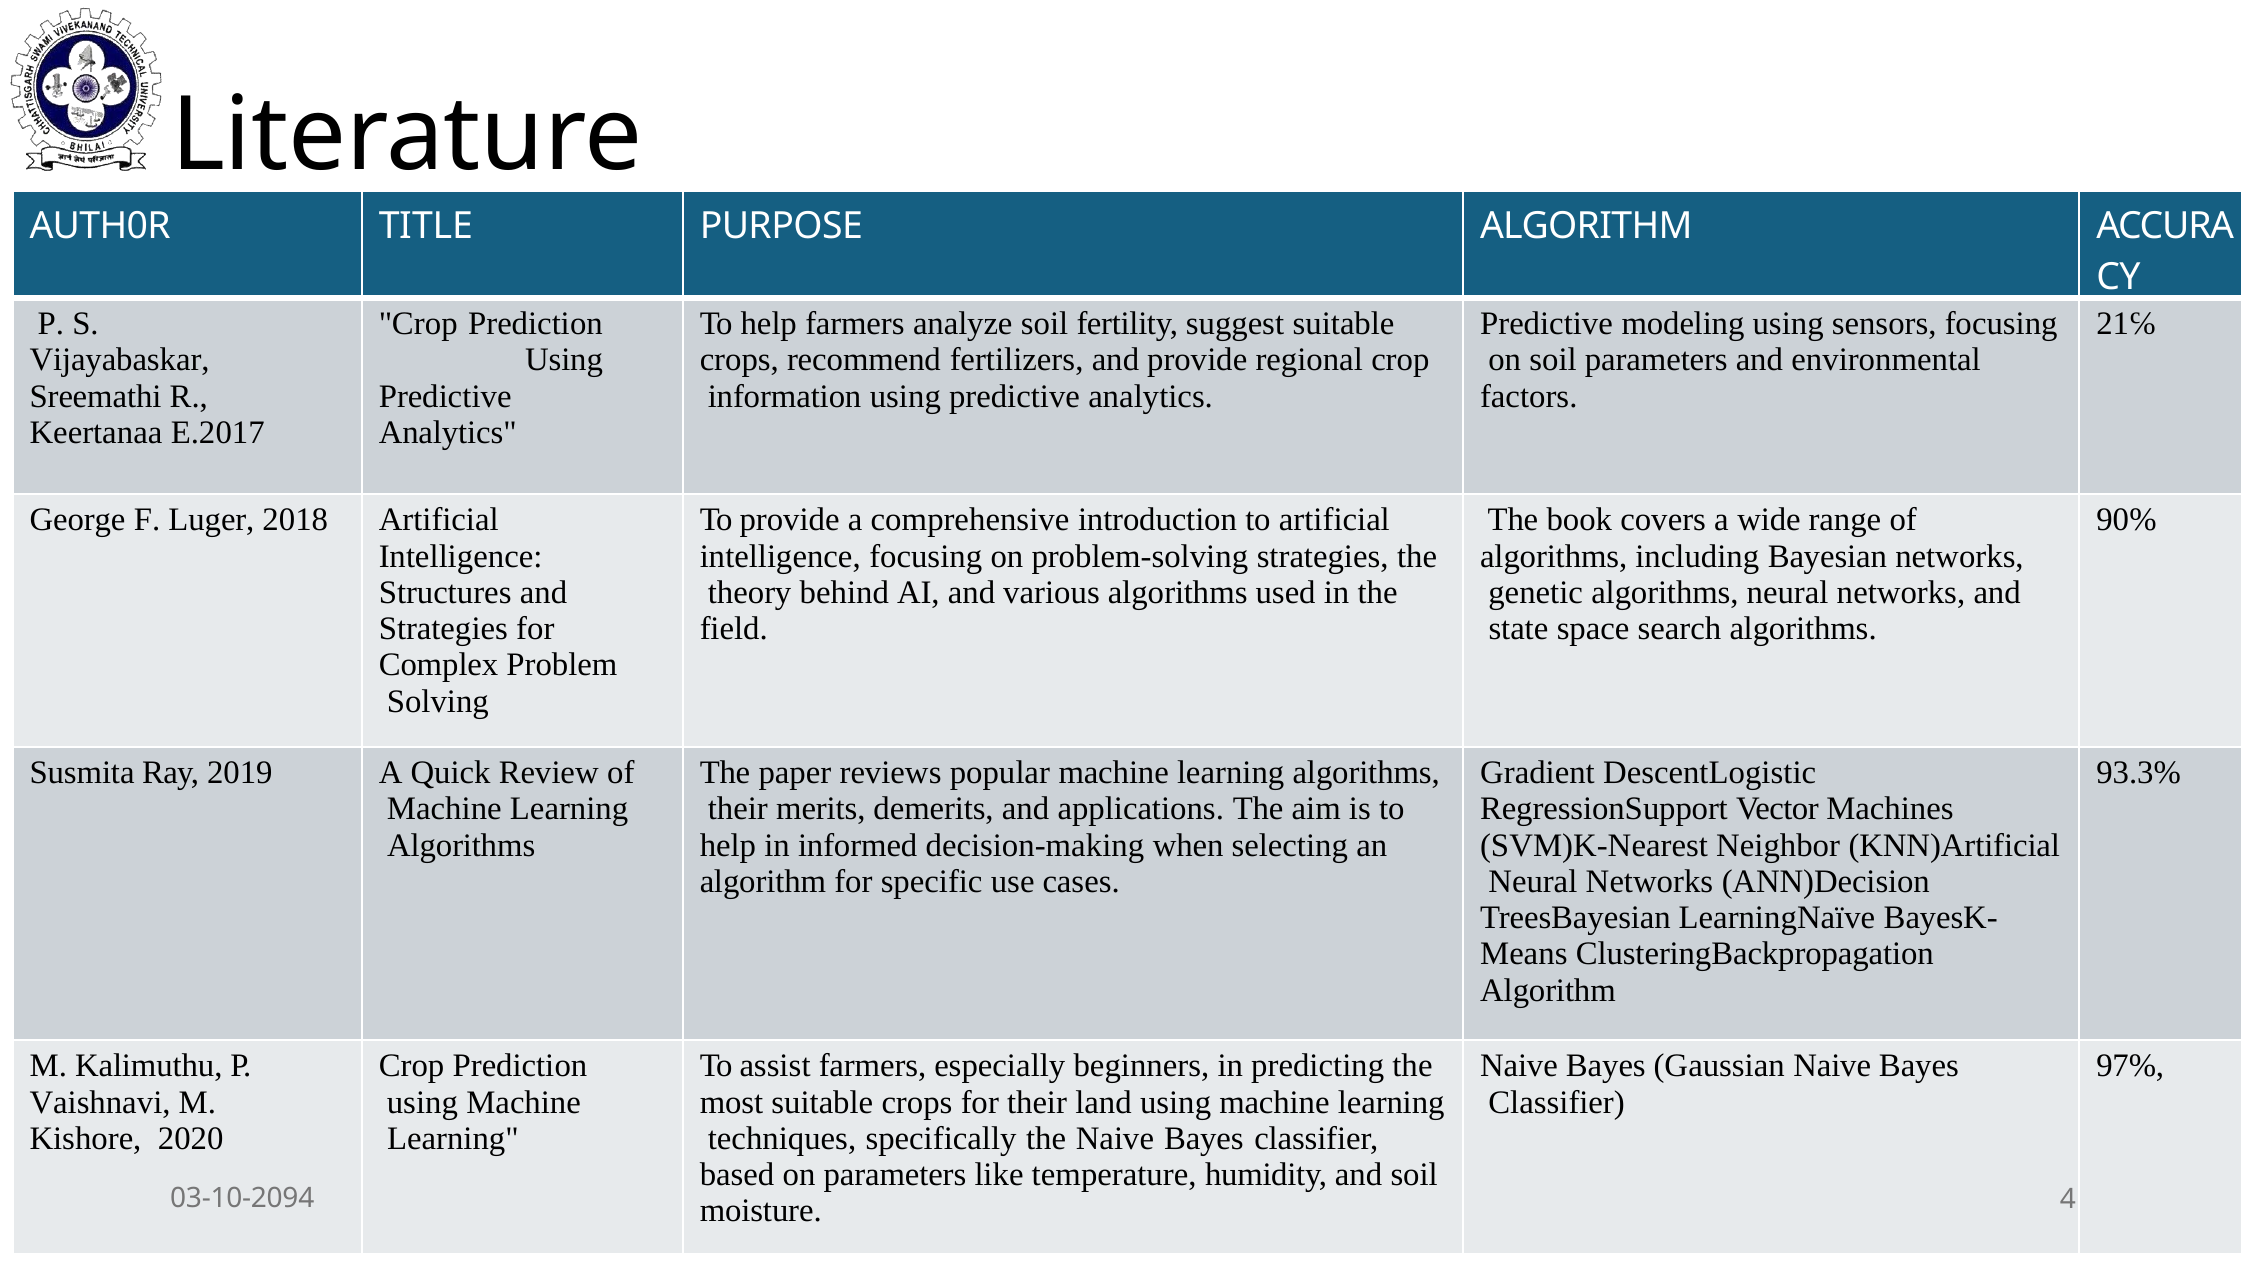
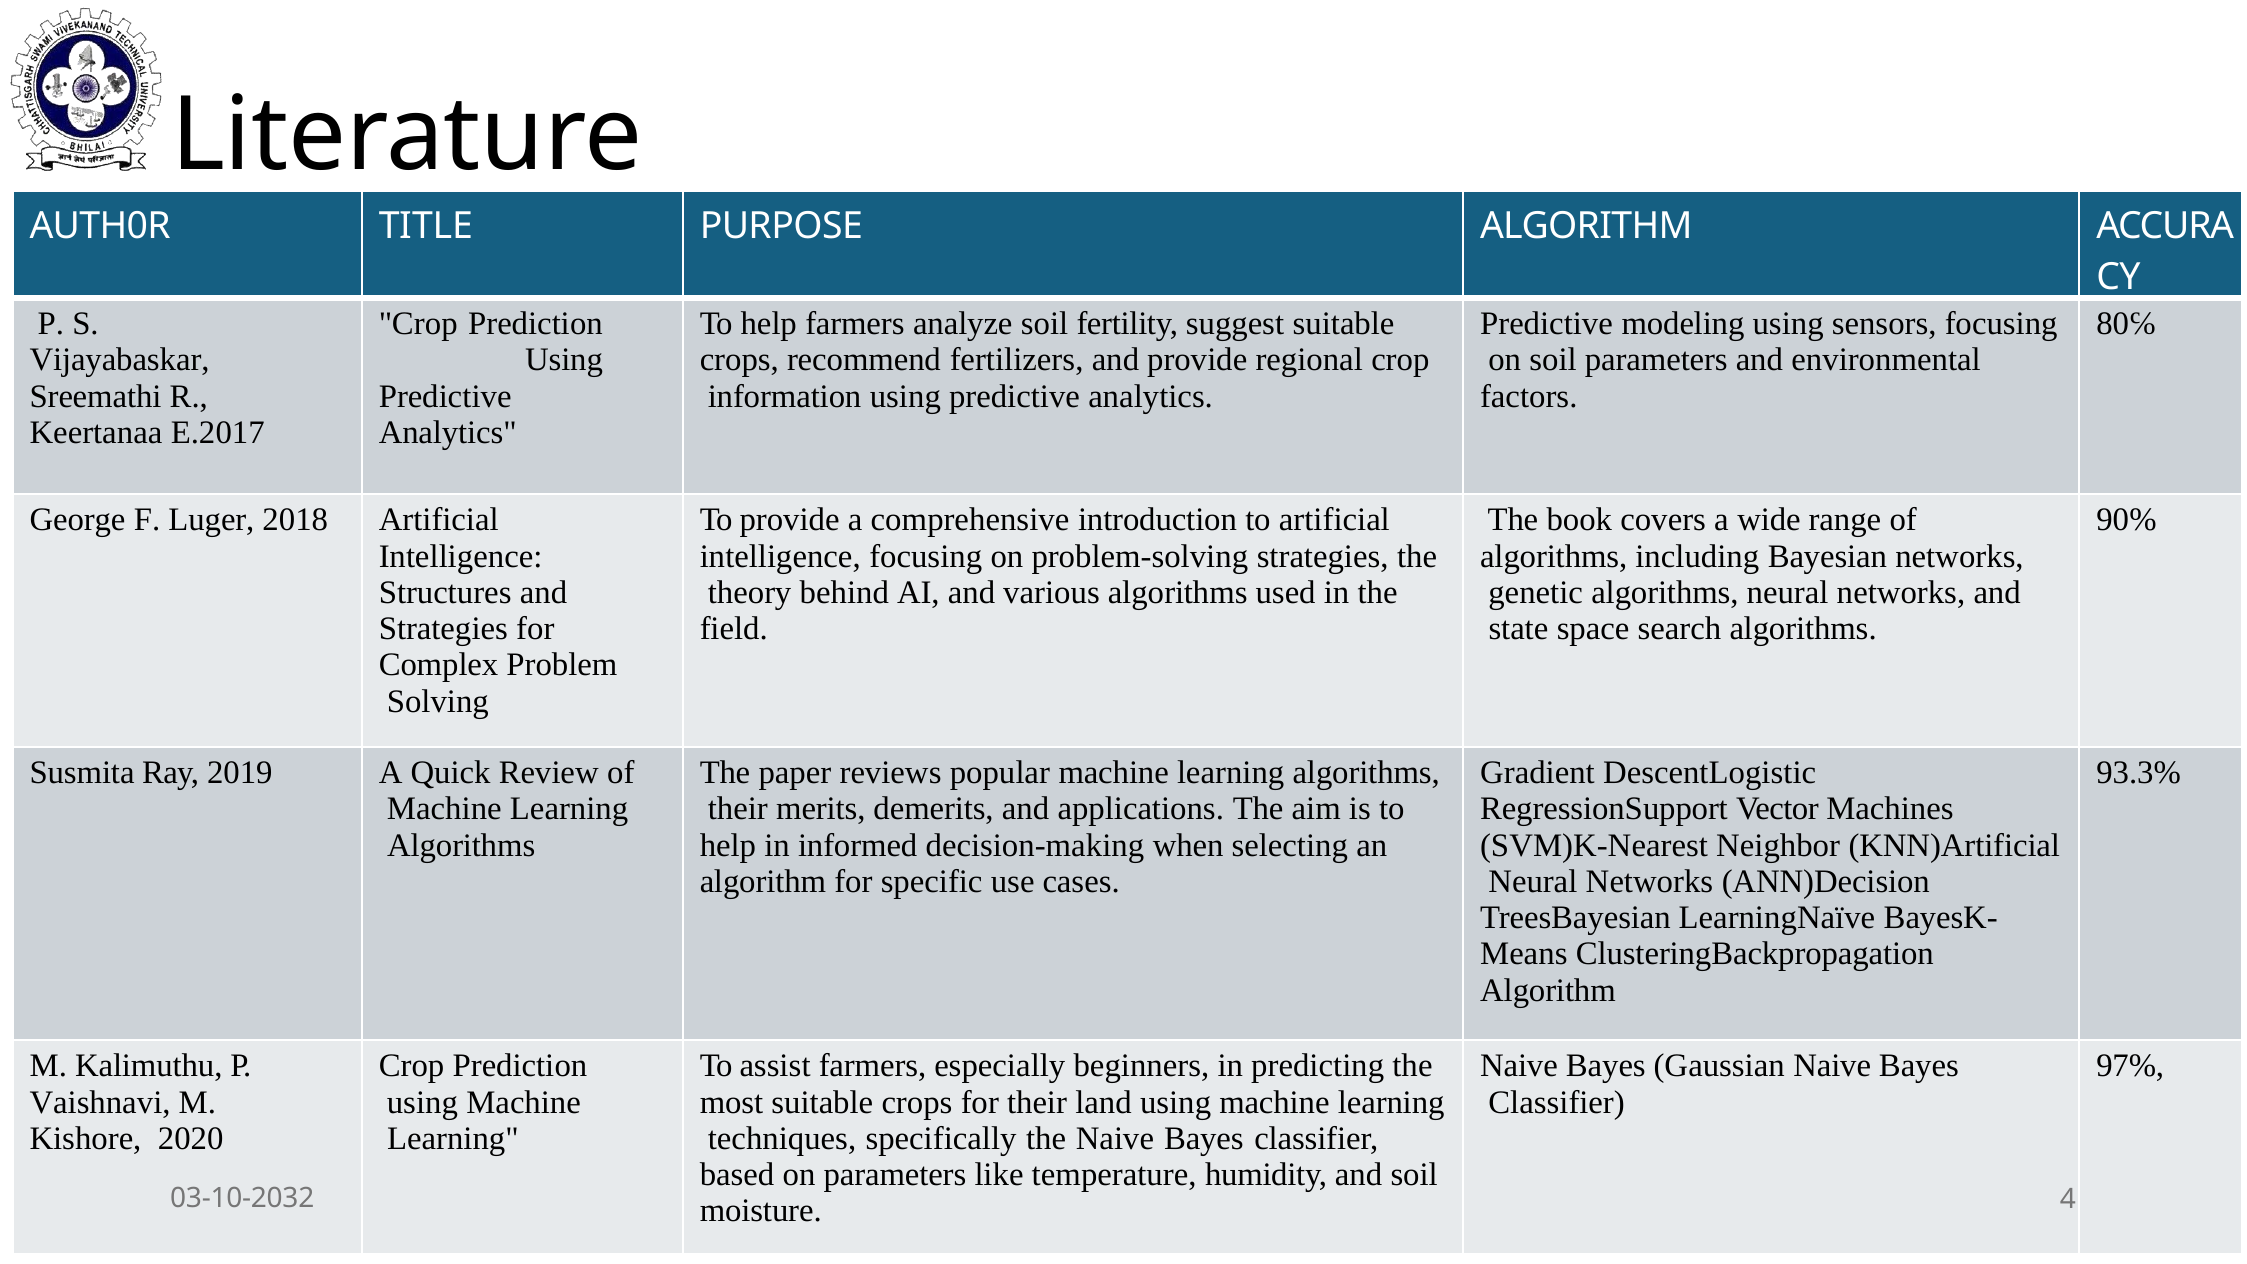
21℅: 21℅ -> 80℅ (2126, 324)
03-10-2094: 03-10-2094 -> 03-10-2032 (242, 1198)
